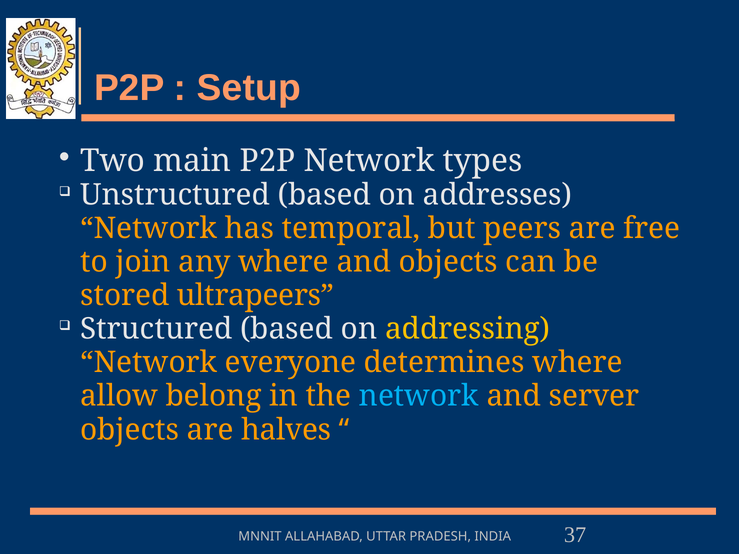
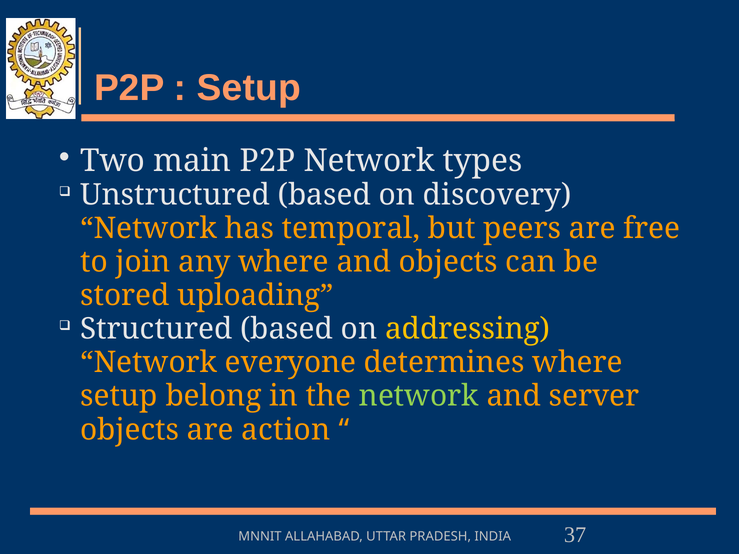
addresses: addresses -> discovery (497, 195)
ultrapeers: ultrapeers -> uploading (255, 296)
allow: allow -> setup (119, 396)
network colour: light blue -> light green (419, 396)
halves: halves -> action (286, 430)
